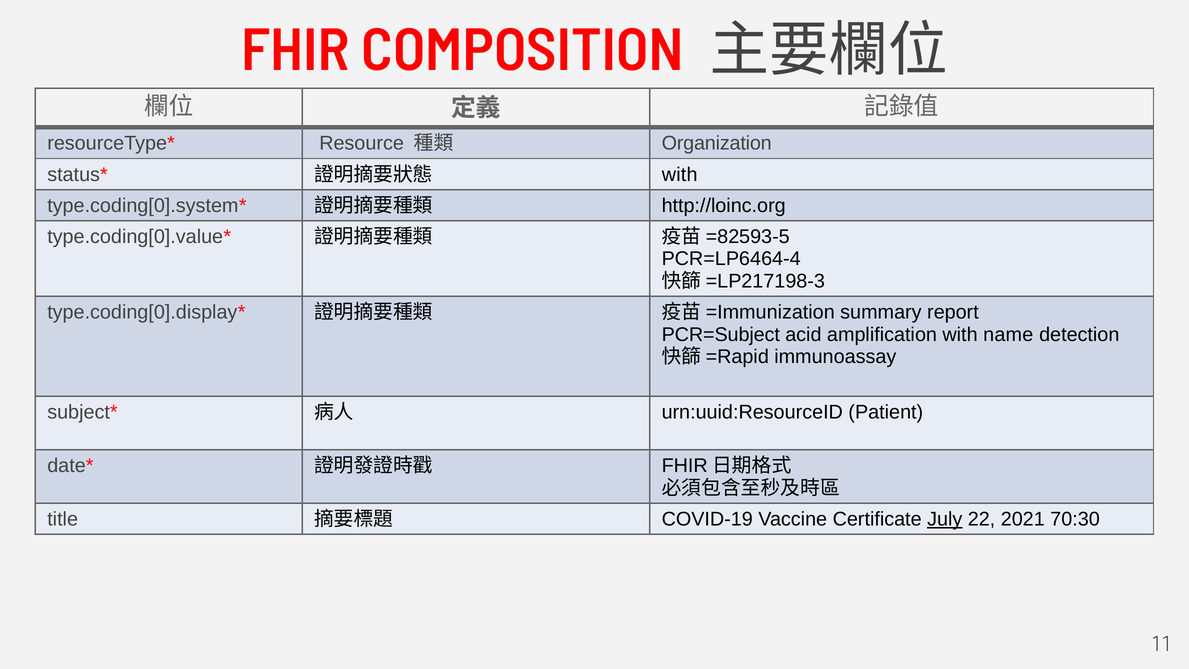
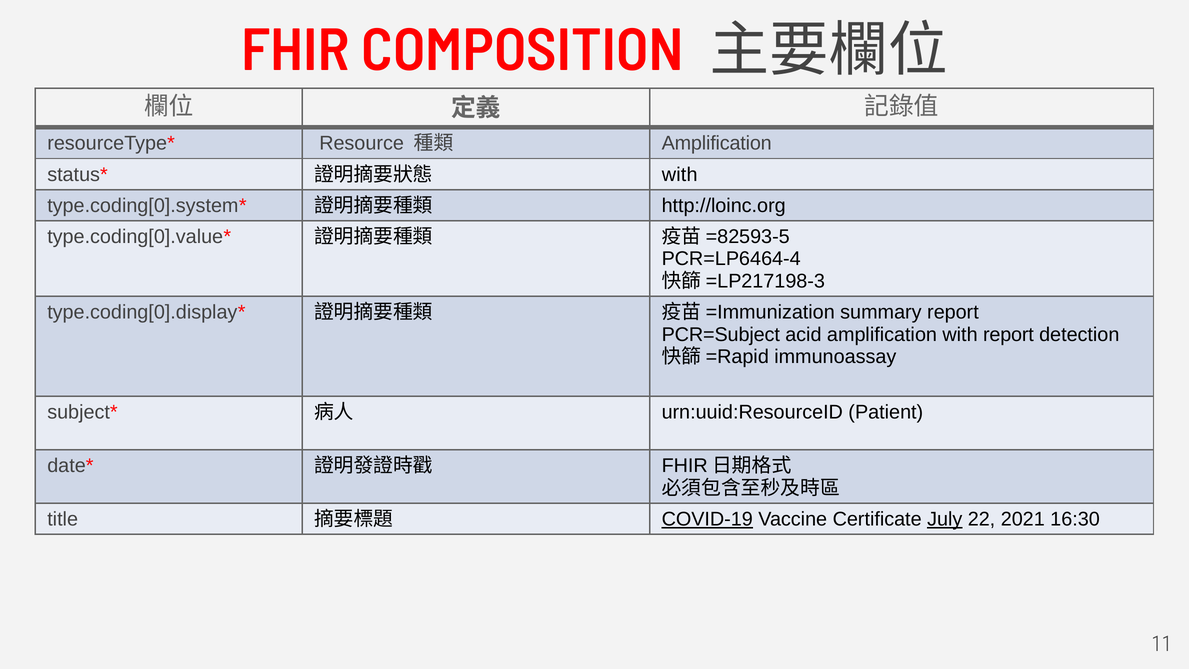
Organization: Organization -> Amplification (717, 143)
with name: name -> report (1008, 334)
COVID-19 underline: none -> present (707, 519)
70:30: 70:30 -> 16:30 (1075, 519)
